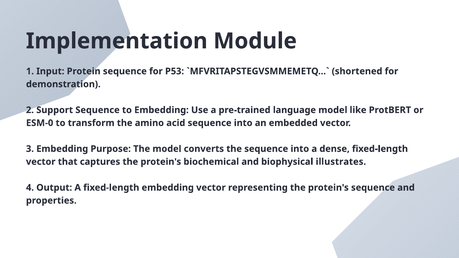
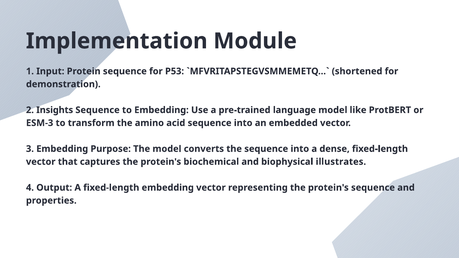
Support: Support -> Insights (55, 110)
ESM-0: ESM-0 -> ESM-3 (40, 123)
